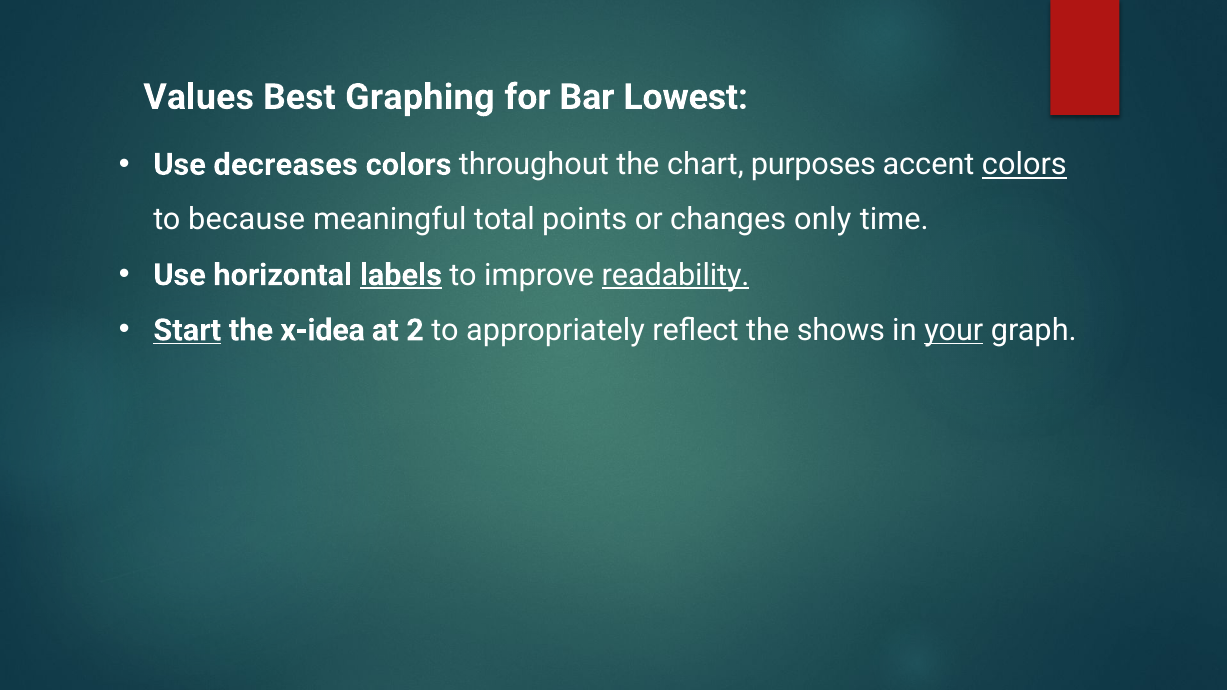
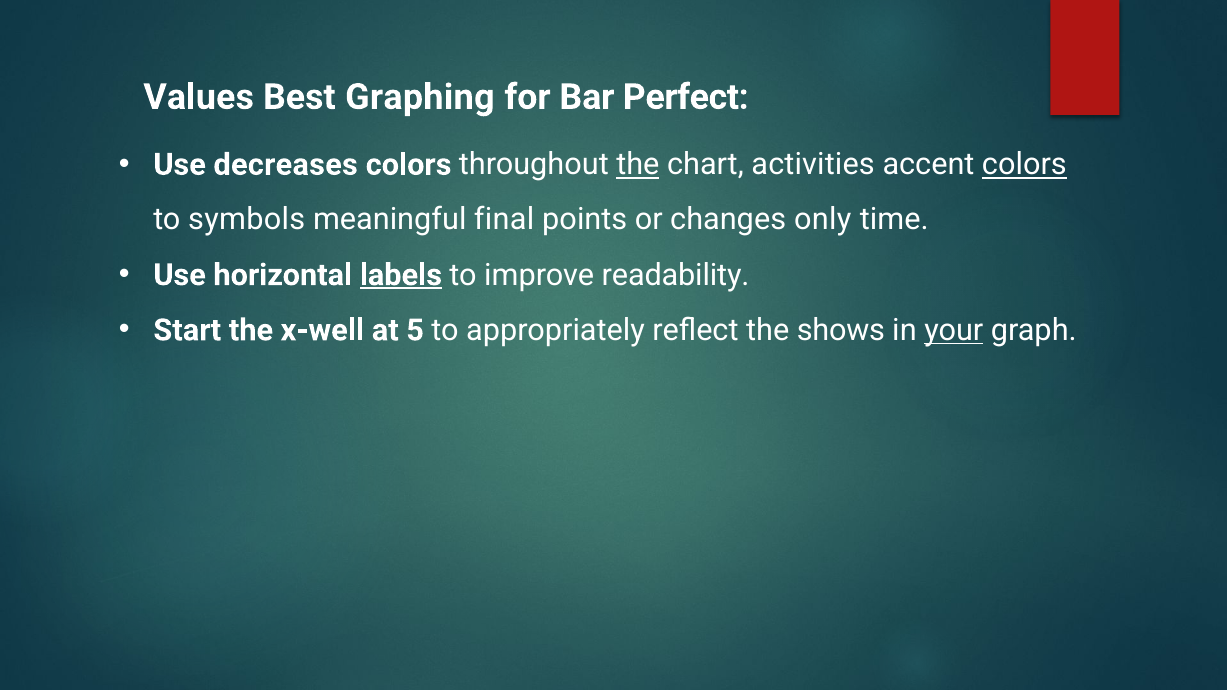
Lowest: Lowest -> Perfect (686, 97)
the underline: none -> present (638, 165)
purposes: purposes -> activities (813, 165)
because: because -> symbols (247, 220)
total: total -> final (504, 220)
readability underline: present -> none (676, 275)
Start underline: present -> none (187, 330)
x-idea: x-idea -> x-well (322, 330)
2: 2 -> 5 (415, 330)
